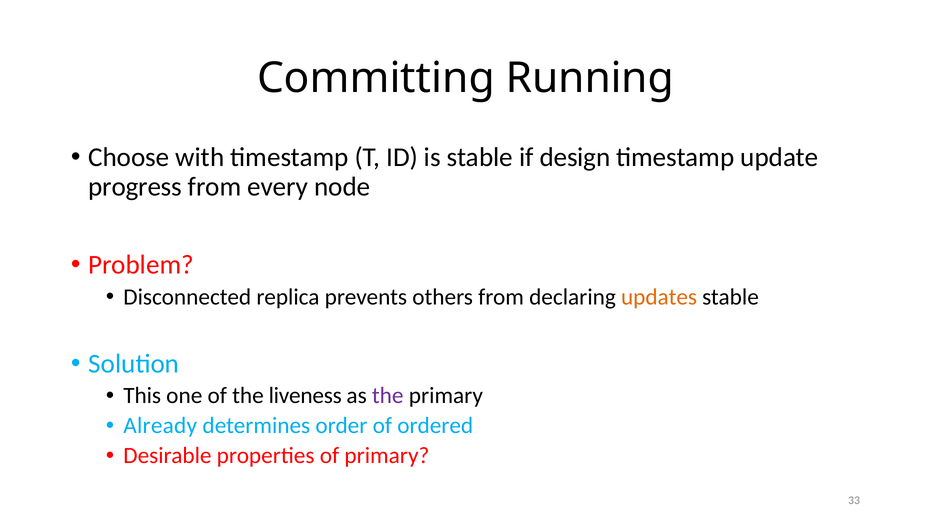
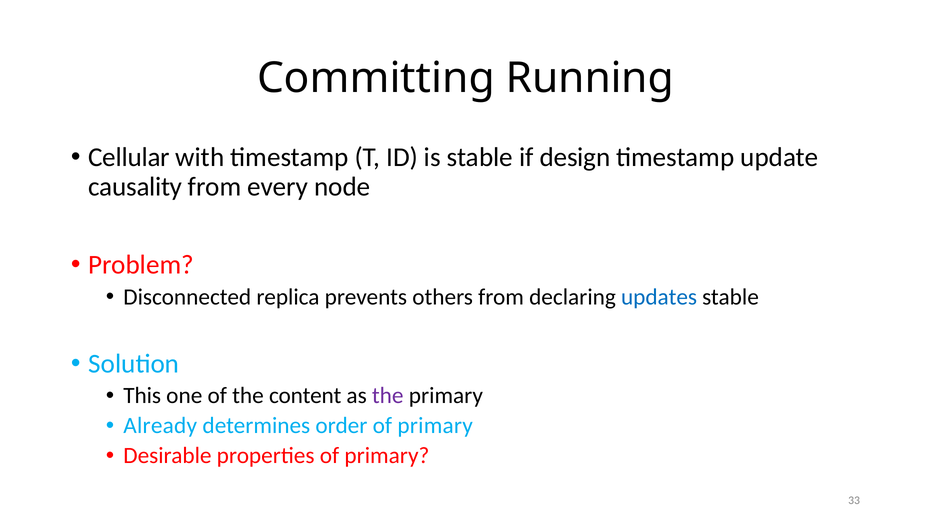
Choose: Choose -> Cellular (129, 157)
progress: progress -> causality (135, 187)
updates colour: orange -> blue (659, 297)
liveness: liveness -> content (305, 396)
order of ordered: ordered -> primary (435, 426)
